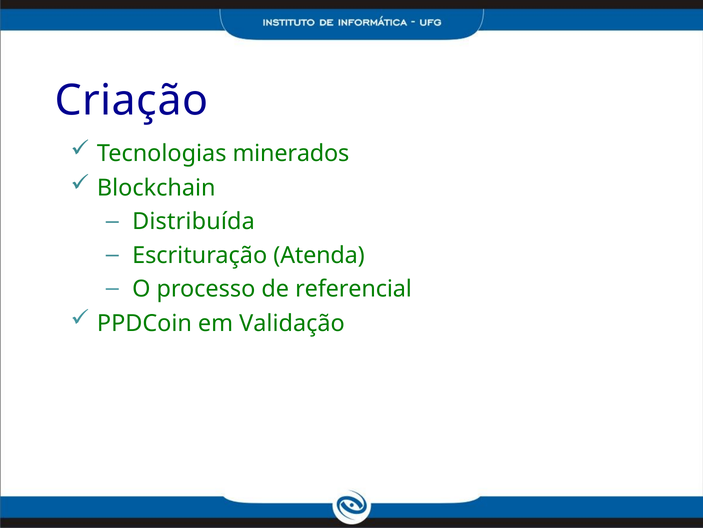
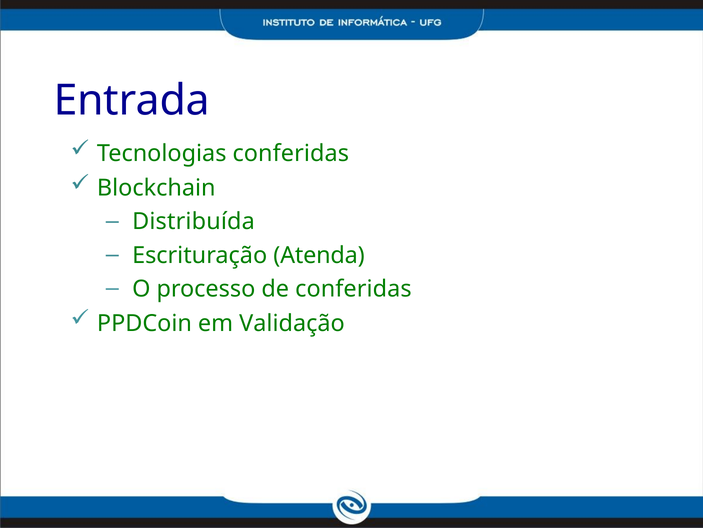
Criação: Criação -> Entrada (132, 100)
Tecnologias minerados: minerados -> conferidas (291, 153)
de referencial: referencial -> conferidas (353, 289)
